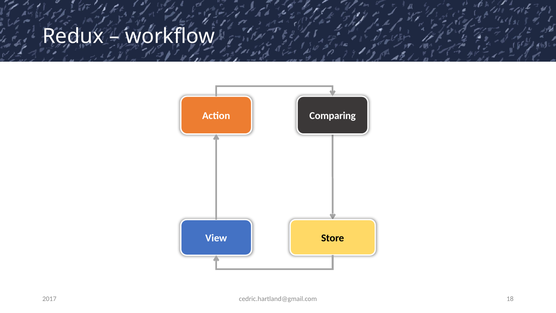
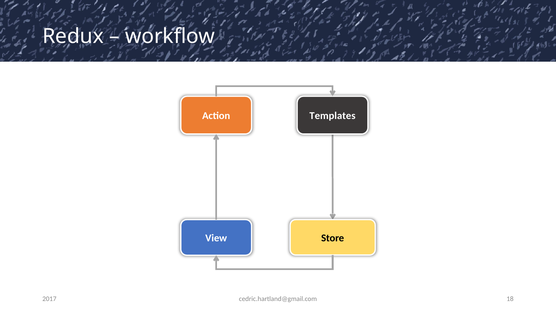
Comparing: Comparing -> Templates (332, 116)
